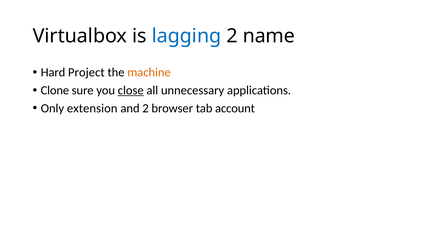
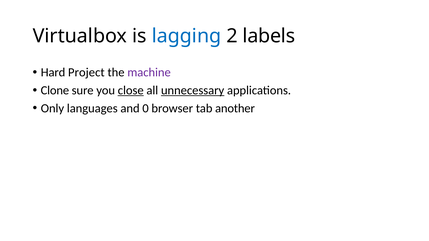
name: name -> labels (269, 36)
machine colour: orange -> purple (149, 73)
unnecessary underline: none -> present (193, 91)
extension: extension -> languages (92, 109)
and 2: 2 -> 0 (146, 109)
account: account -> another (235, 109)
